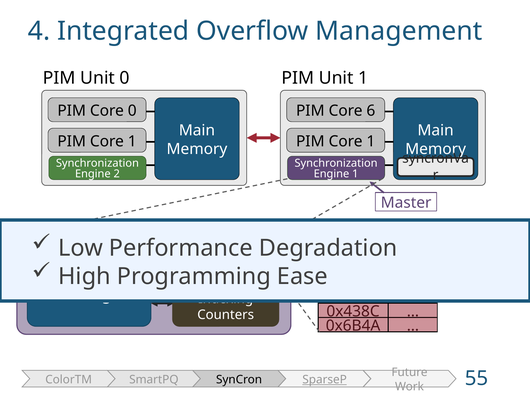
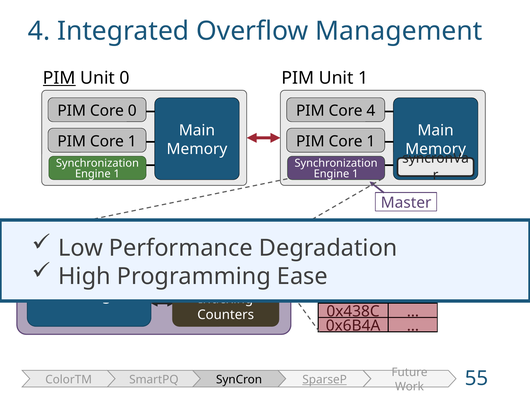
PIM underline: none -> present (59, 78)
Core 6: 6 -> 4 (371, 111)
2: 2 -> 1 (117, 174)
